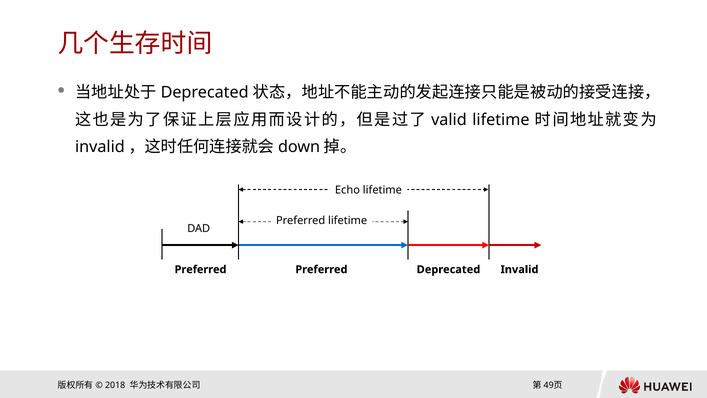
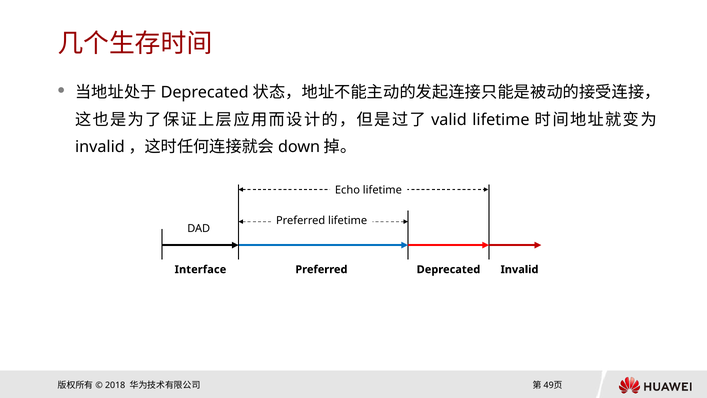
Preferred: Preferred -> Interface (200, 269)
